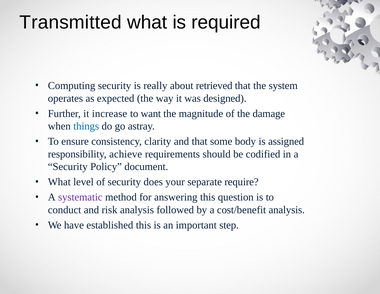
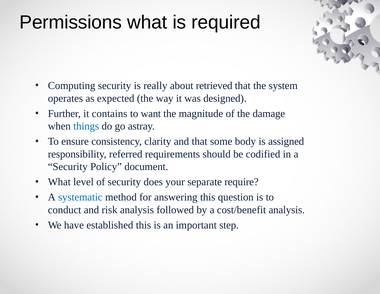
Transmitted: Transmitted -> Permissions (71, 22)
increase: increase -> contains (110, 113)
achieve: achieve -> referred (126, 154)
systematic colour: purple -> blue (80, 197)
